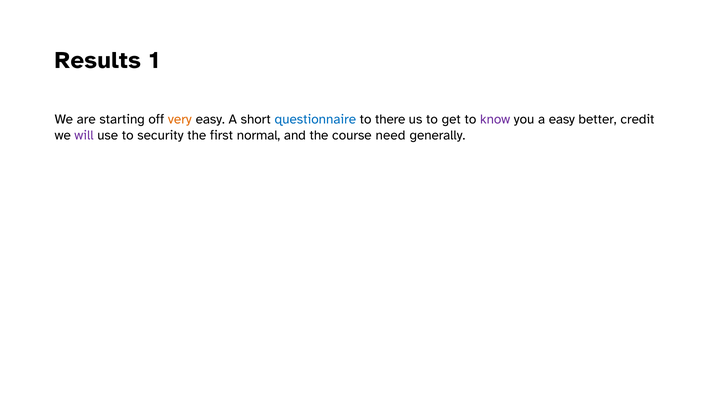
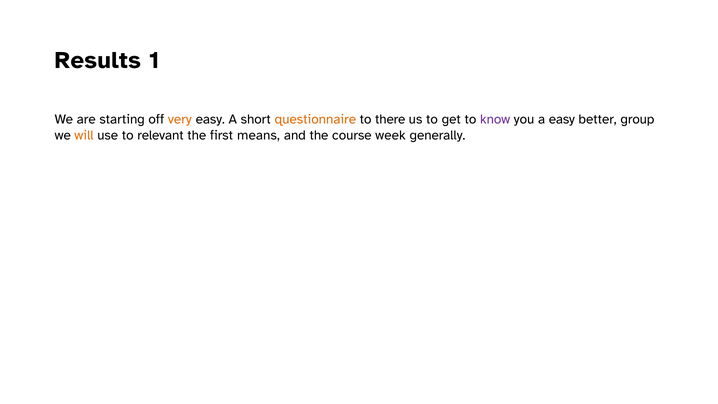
questionnaire colour: blue -> orange (315, 119)
credit: credit -> group (637, 119)
will colour: purple -> orange (84, 135)
security: security -> relevant (160, 135)
normal: normal -> means (258, 135)
need: need -> week (391, 135)
